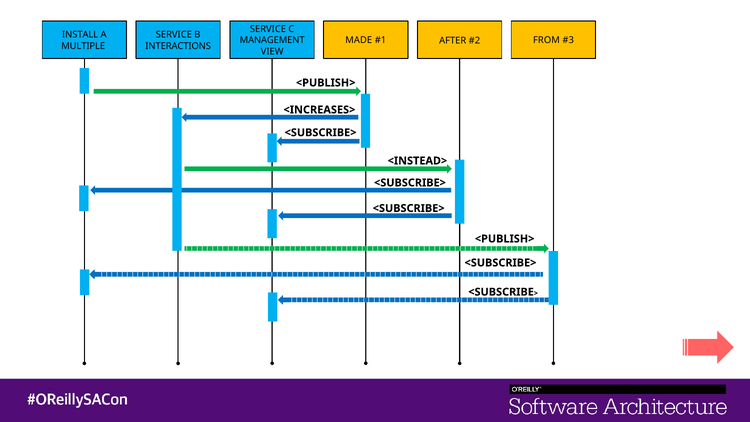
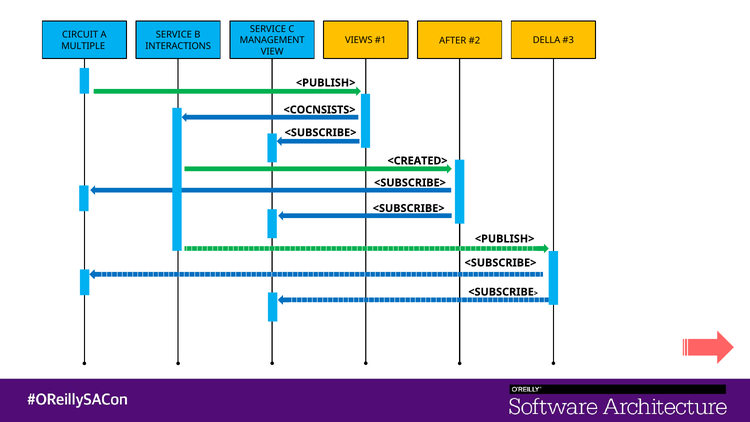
INSTALL: INSTALL -> CIRCUIT (80, 35)
MADE: MADE -> VIEWS (359, 40)
FROM: FROM -> DELLA (547, 40)
<INCREASES>: <INCREASES> -> <COCNSISTS> (319, 110)
<INSTEAD>: <INSTEAD> -> <CREATED> (417, 161)
